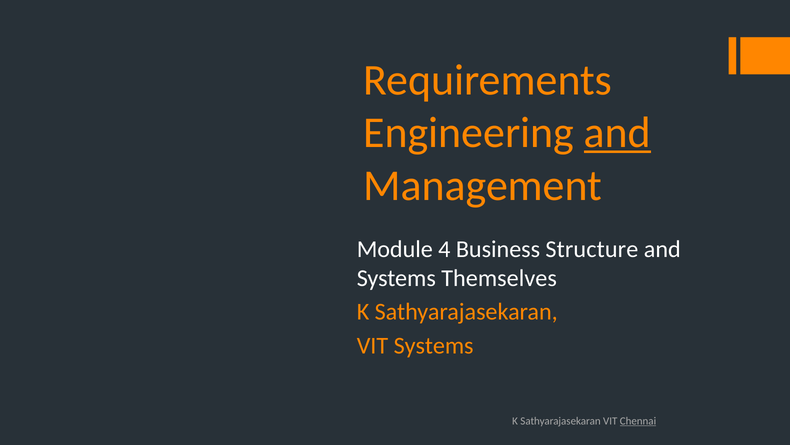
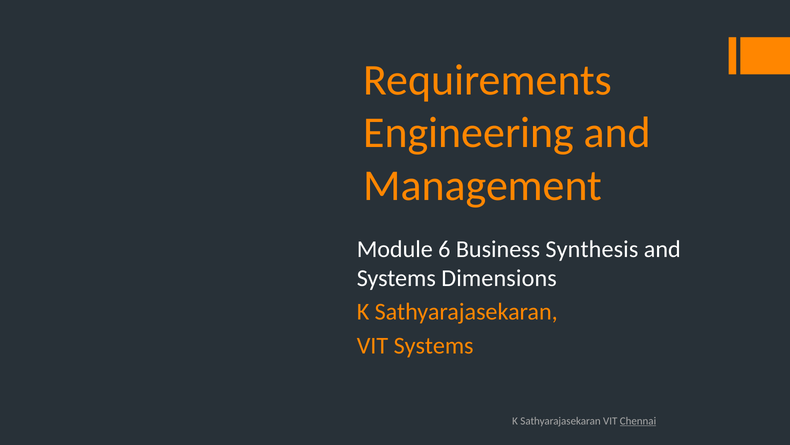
and underline: present -> none (617, 133)
4: 4 -> 6 (444, 249)
Structure: Structure -> Synthesis (592, 249)
Themselves: Themselves -> Dimensions (499, 278)
